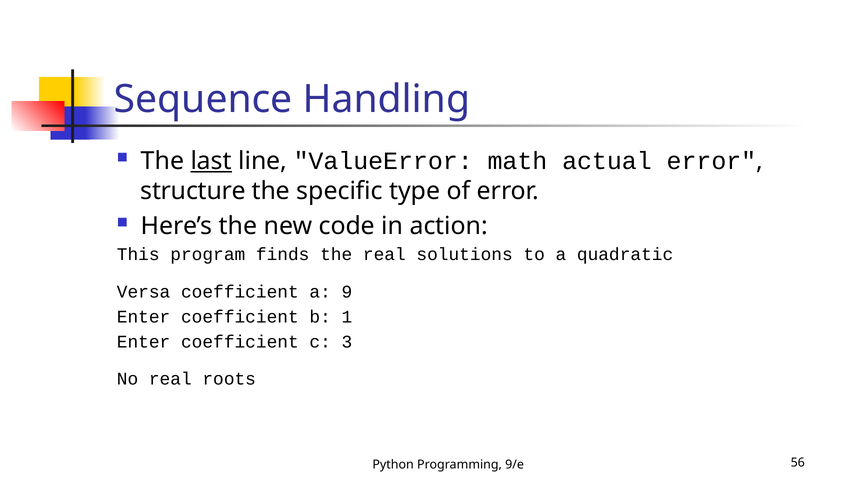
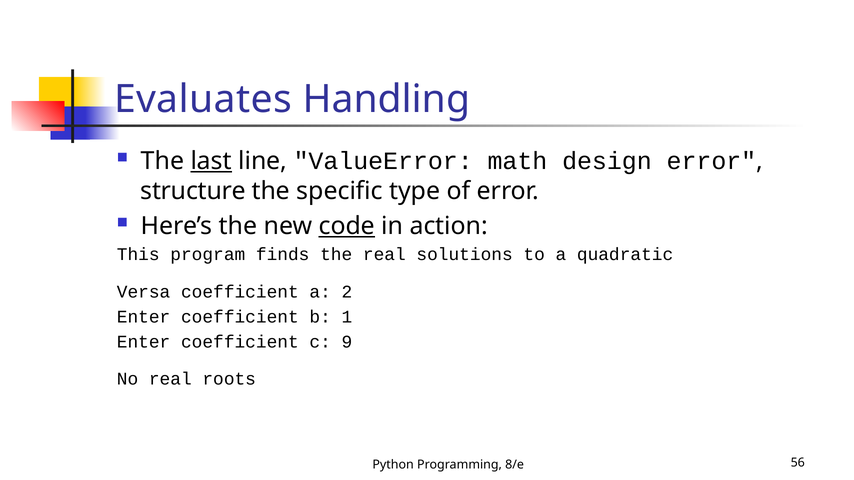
Sequence: Sequence -> Evaluates (203, 99)
actual: actual -> design (607, 161)
code underline: none -> present (347, 226)
9: 9 -> 2 (347, 292)
3: 3 -> 9 (347, 342)
9/e: 9/e -> 8/e (515, 465)
